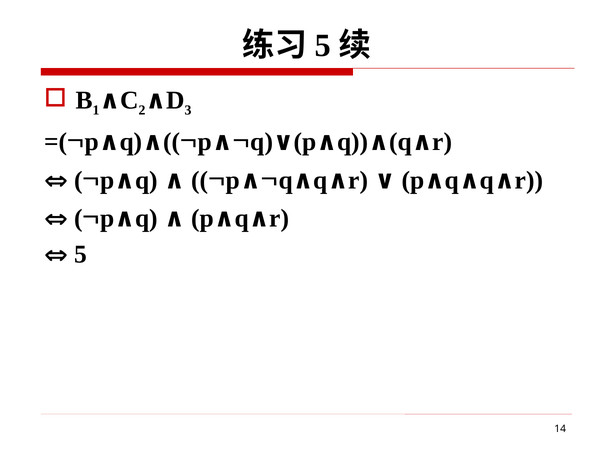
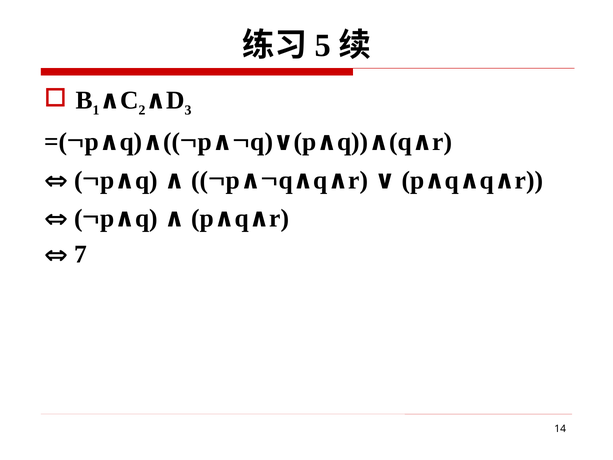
5: 5 -> 7 (80, 254)
